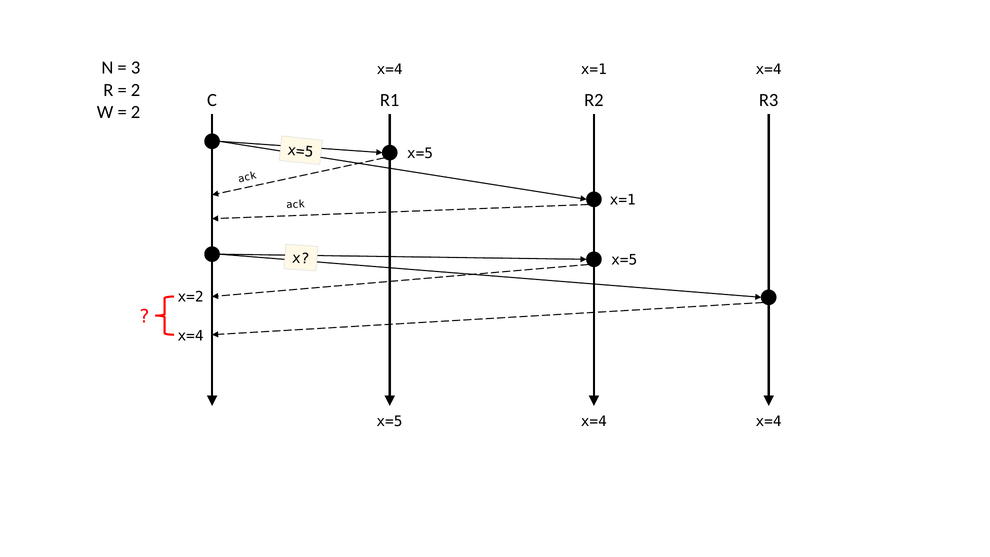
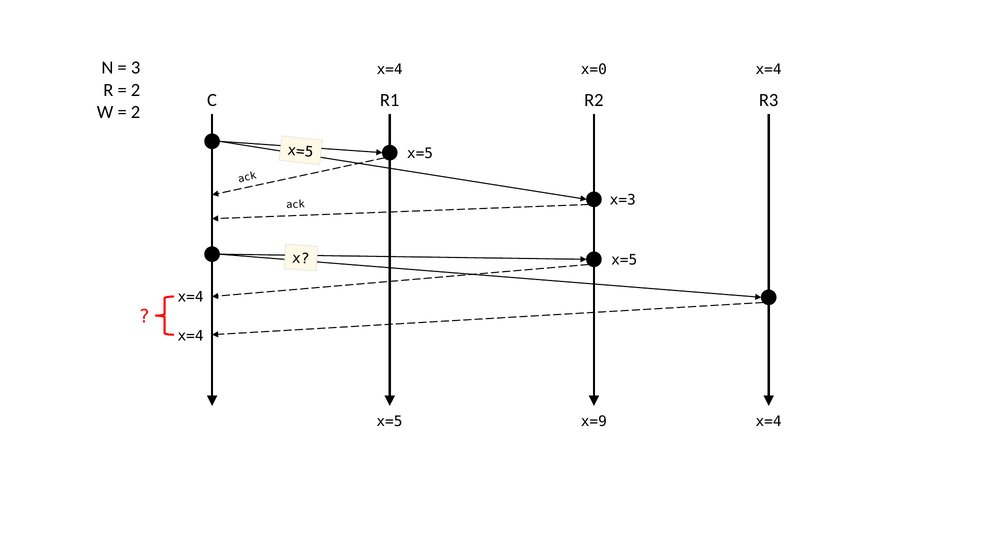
x=4 x=1: x=1 -> x=0 (594, 70)
x=1: x=1 -> x=3 (623, 200)
x=2: x=2 -> x=4 (191, 297)
x=5 x=4: x=4 -> x=9 (594, 421)
